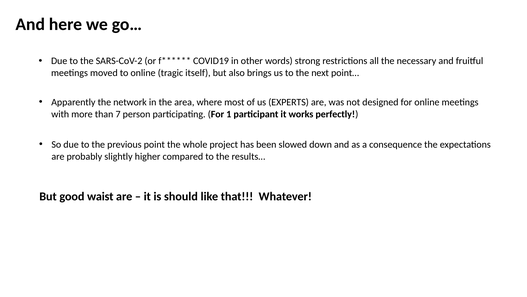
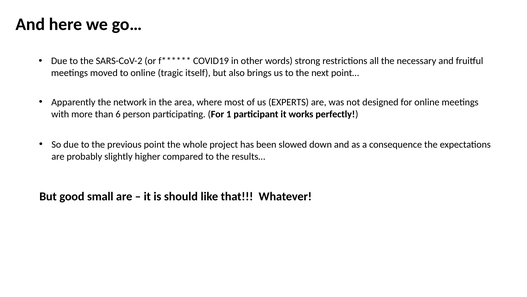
7: 7 -> 6 (118, 114)
waist: waist -> small (100, 196)
